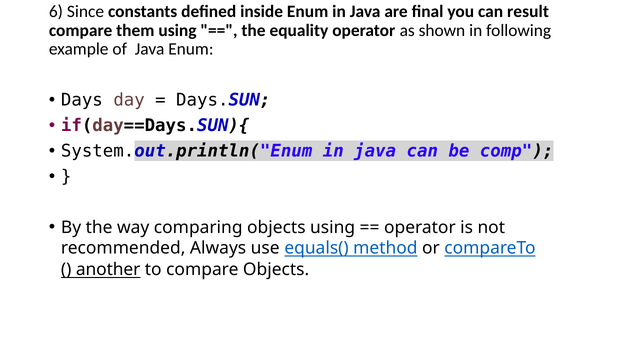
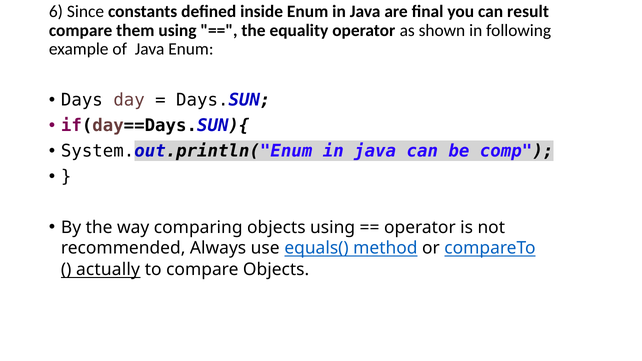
another: another -> actually (108, 270)
